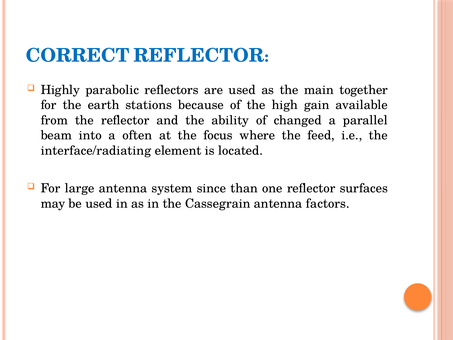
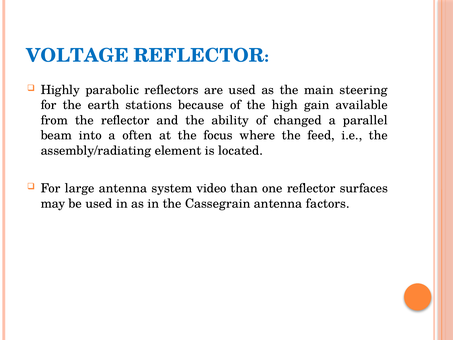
CORRECT: CORRECT -> VOLTAGE (77, 56)
together: together -> steering (364, 90)
interface/radiating: interface/radiating -> assembly/radiating (96, 150)
since: since -> video (212, 188)
